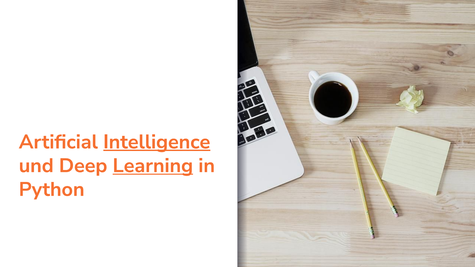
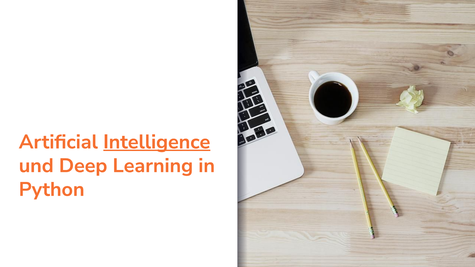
Learning underline: present -> none (153, 166)
